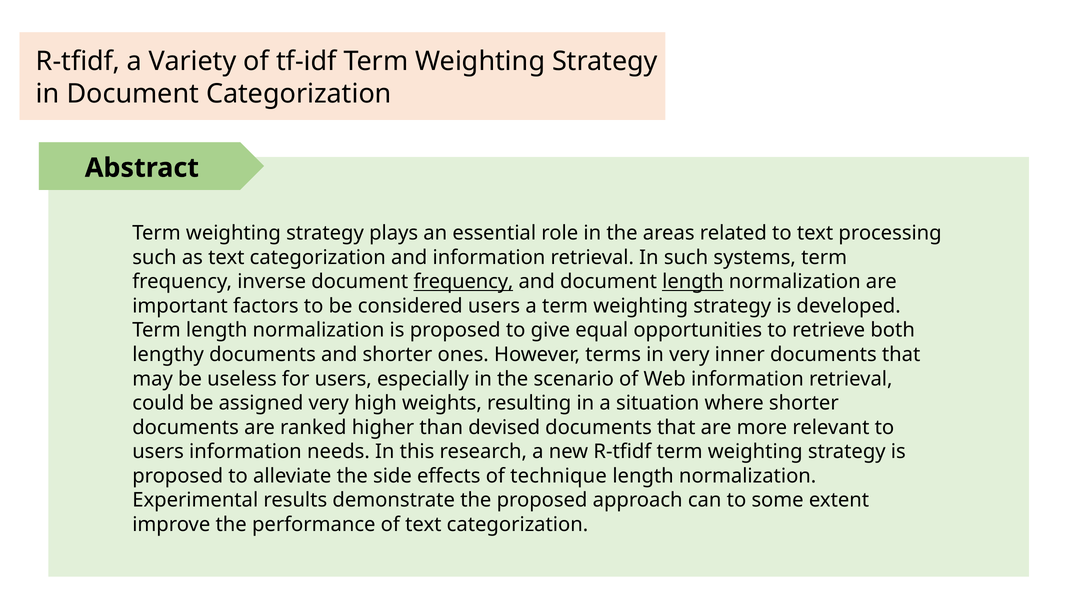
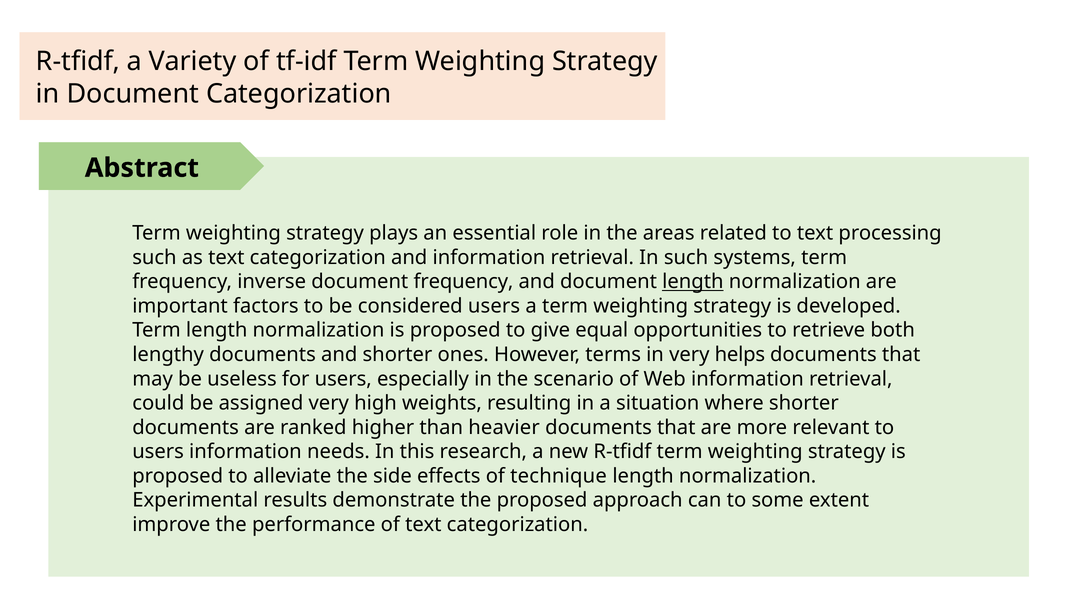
frequency underline: present -> none (463, 282)
inner: inner -> helps (740, 355)
devised: devised -> heavier (504, 427)
